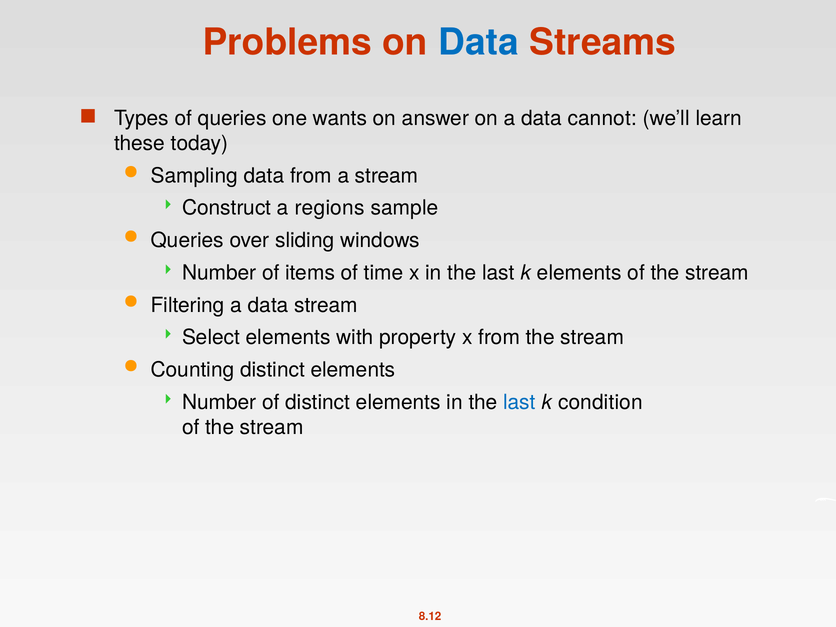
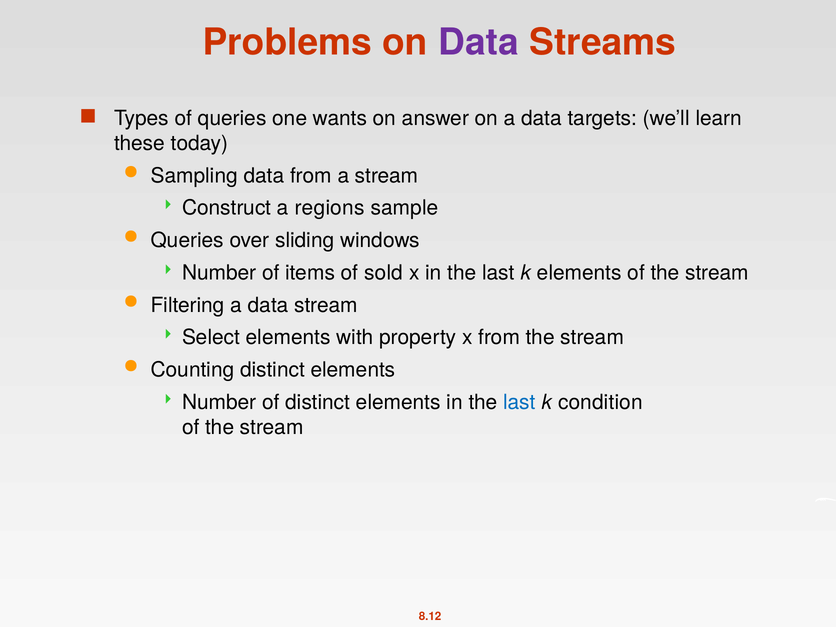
Data colour: blue -> purple (479, 43)
cannot: cannot -> targets (602, 118)
time: time -> sold (384, 273)
